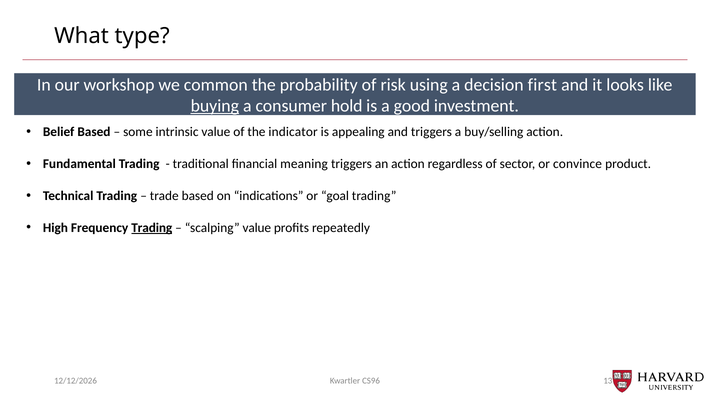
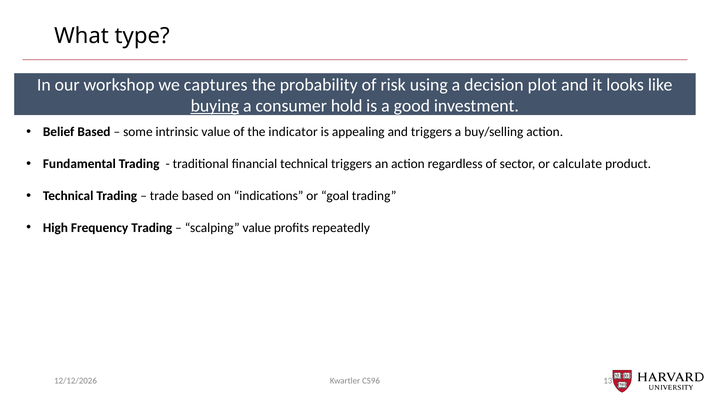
common: common -> captures (216, 85)
first: first -> plot (542, 85)
financial meaning: meaning -> technical (304, 164)
convince: convince -> calculate (578, 164)
Trading underline: present -> none (152, 228)
